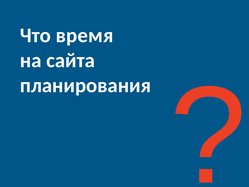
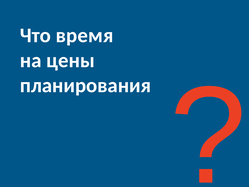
сайта: сайта -> цены (71, 60)
